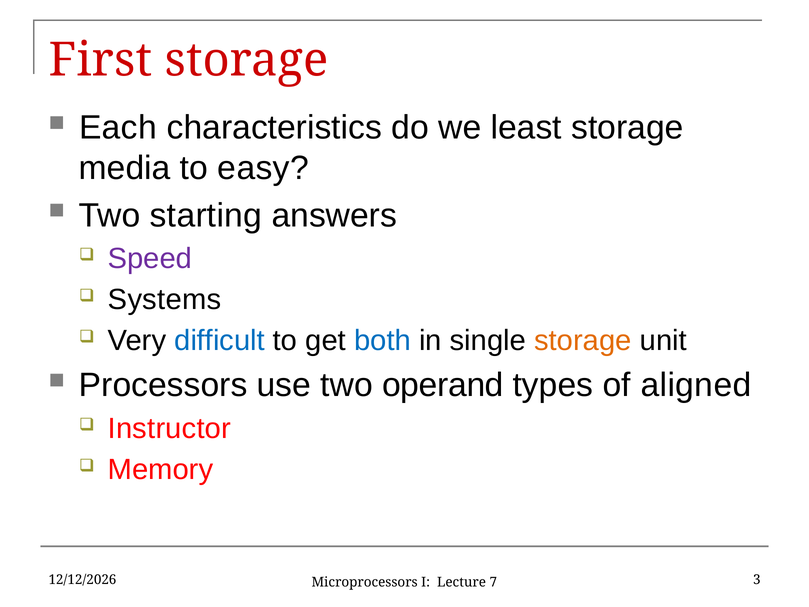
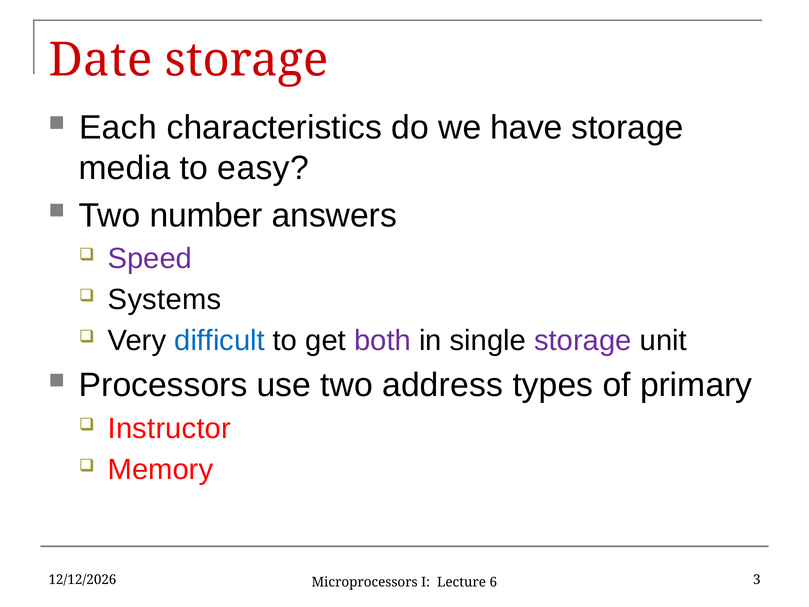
First: First -> Date (100, 60)
least: least -> have (526, 128)
starting: starting -> number (206, 215)
both colour: blue -> purple (382, 340)
storage colour: orange -> purple (583, 340)
operand: operand -> address (443, 385)
aligned: aligned -> primary (696, 385)
7: 7 -> 6 (493, 582)
